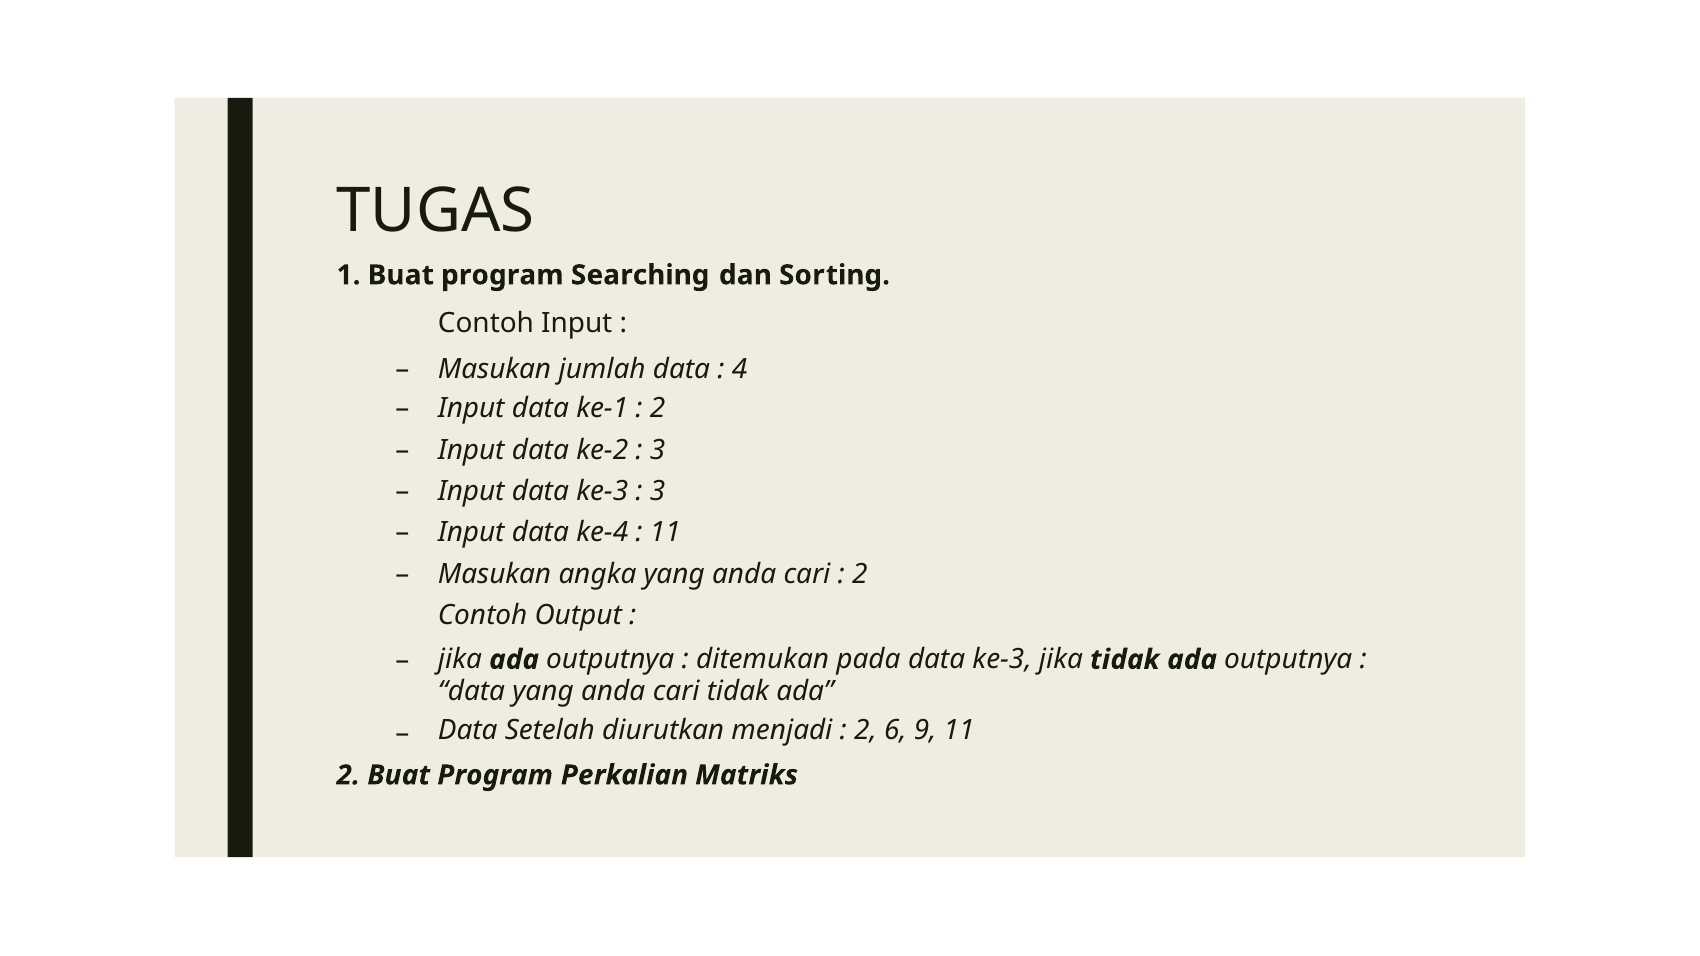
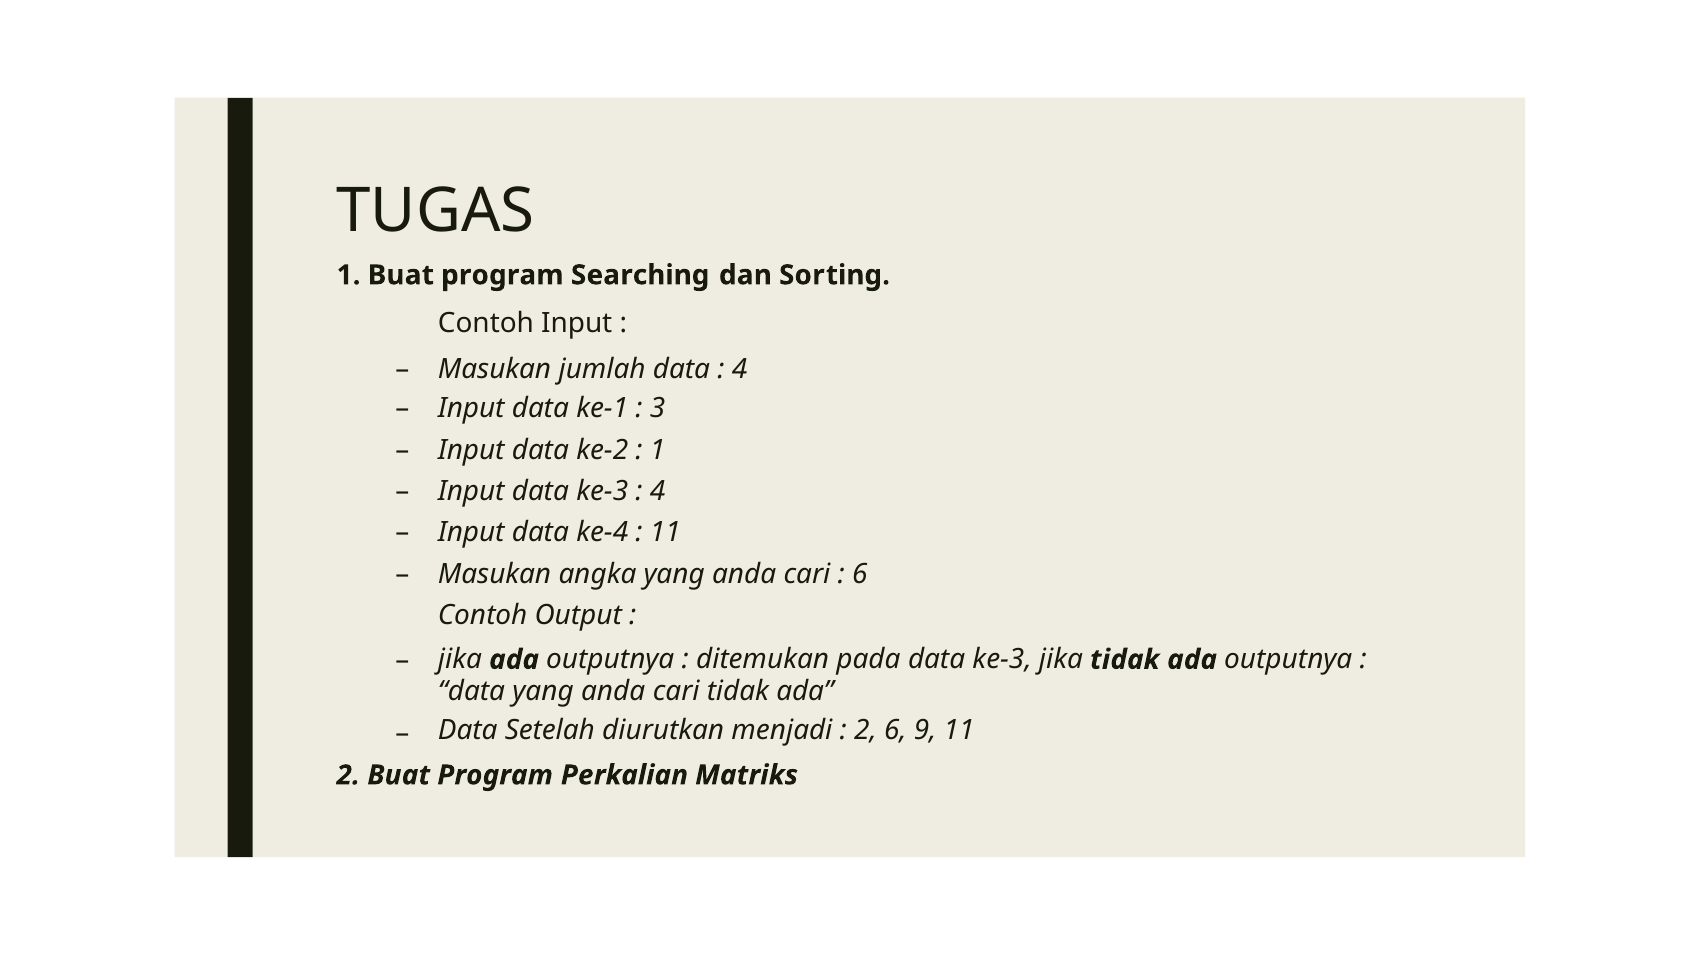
2: 2 -> 3 (658, 409)
3: 3 -> 1 (658, 450)
3: 3 -> 4 (658, 491)
2: 2 -> 6 (860, 574)
